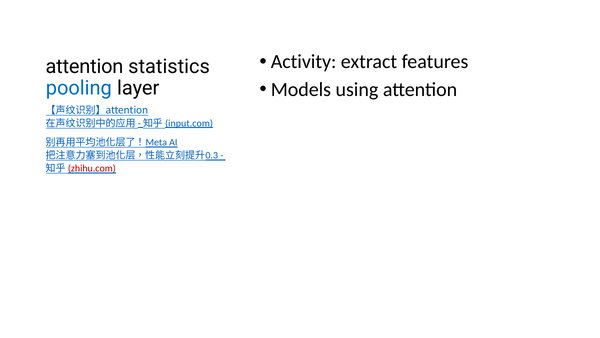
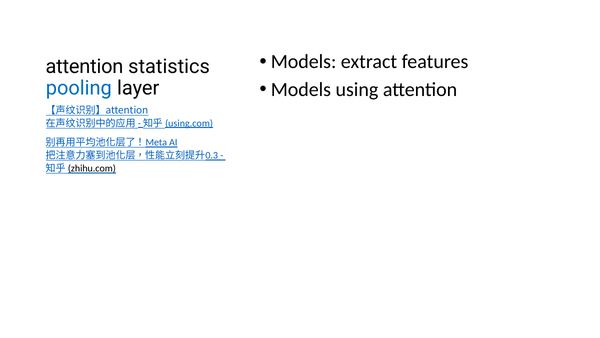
Activity: Activity -> Models (304, 62)
input.com: input.com -> using.com (189, 123)
zhihu.com colour: red -> black (92, 168)
